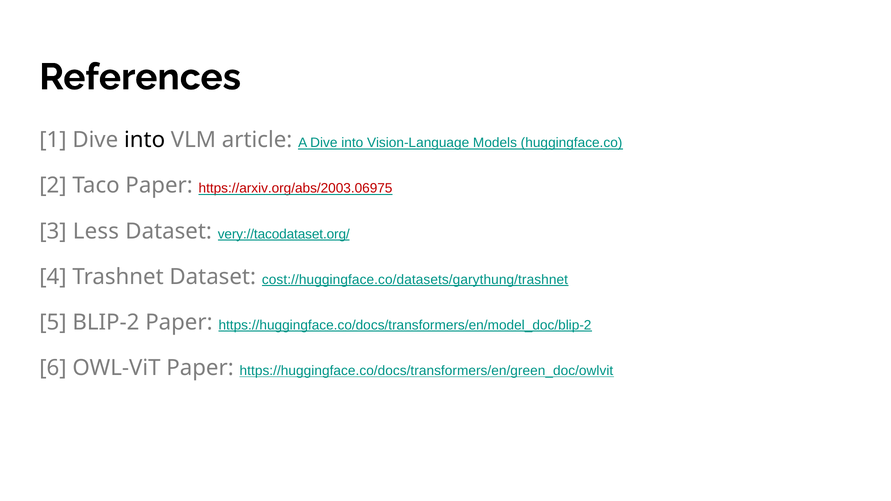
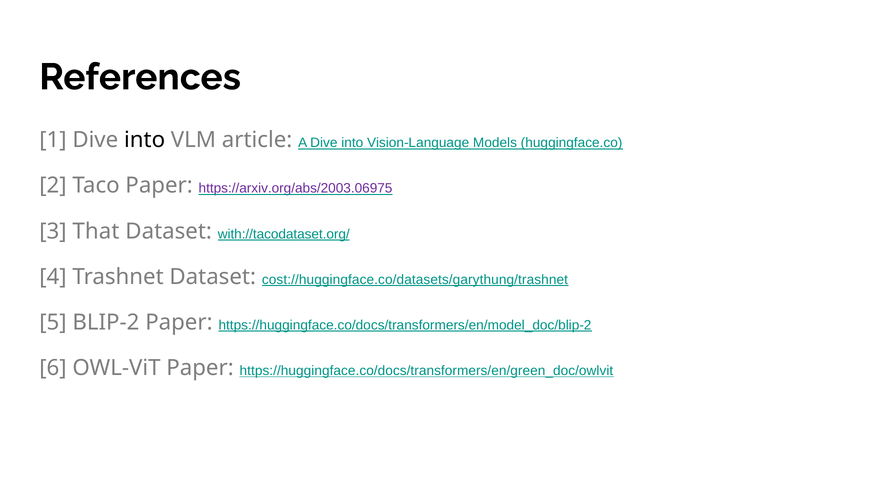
https://arxiv.org/abs/2003.06975 colour: red -> purple (296, 189)
Less: Less -> That (96, 231)
very://tacodataset.org/: very://tacodataset.org/ -> with://tacodataset.org/ (284, 234)
